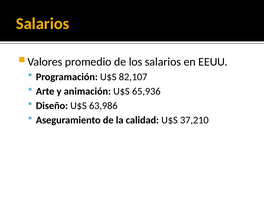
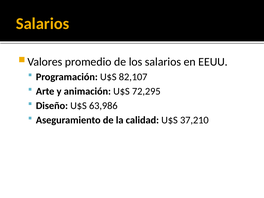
65,936: 65,936 -> 72,295 (146, 91)
